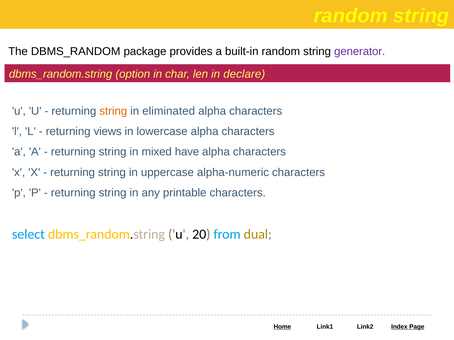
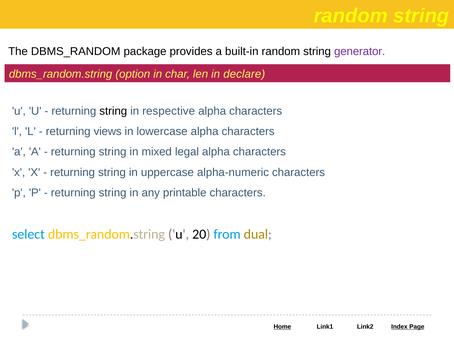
string colour: orange -> black (113, 111)
eliminated: eliminated -> respective (169, 111)
have: have -> legal (187, 152)
